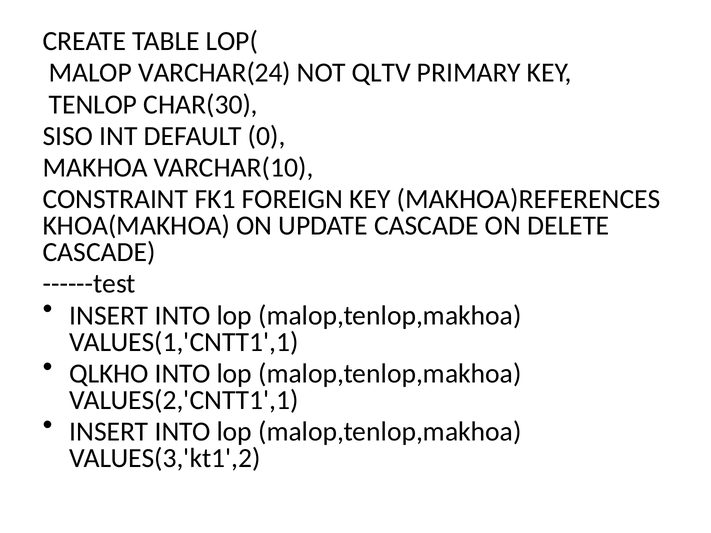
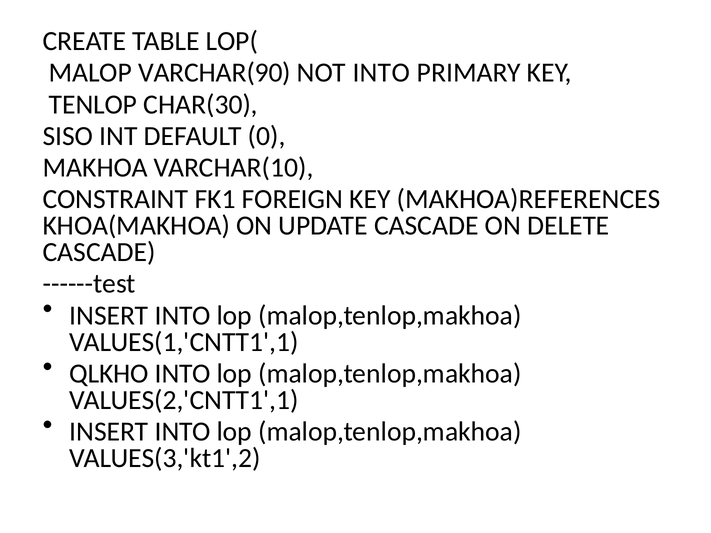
VARCHAR(24: VARCHAR(24 -> VARCHAR(90 (214, 73)
NOT QLTV: QLTV -> INTO (381, 73)
